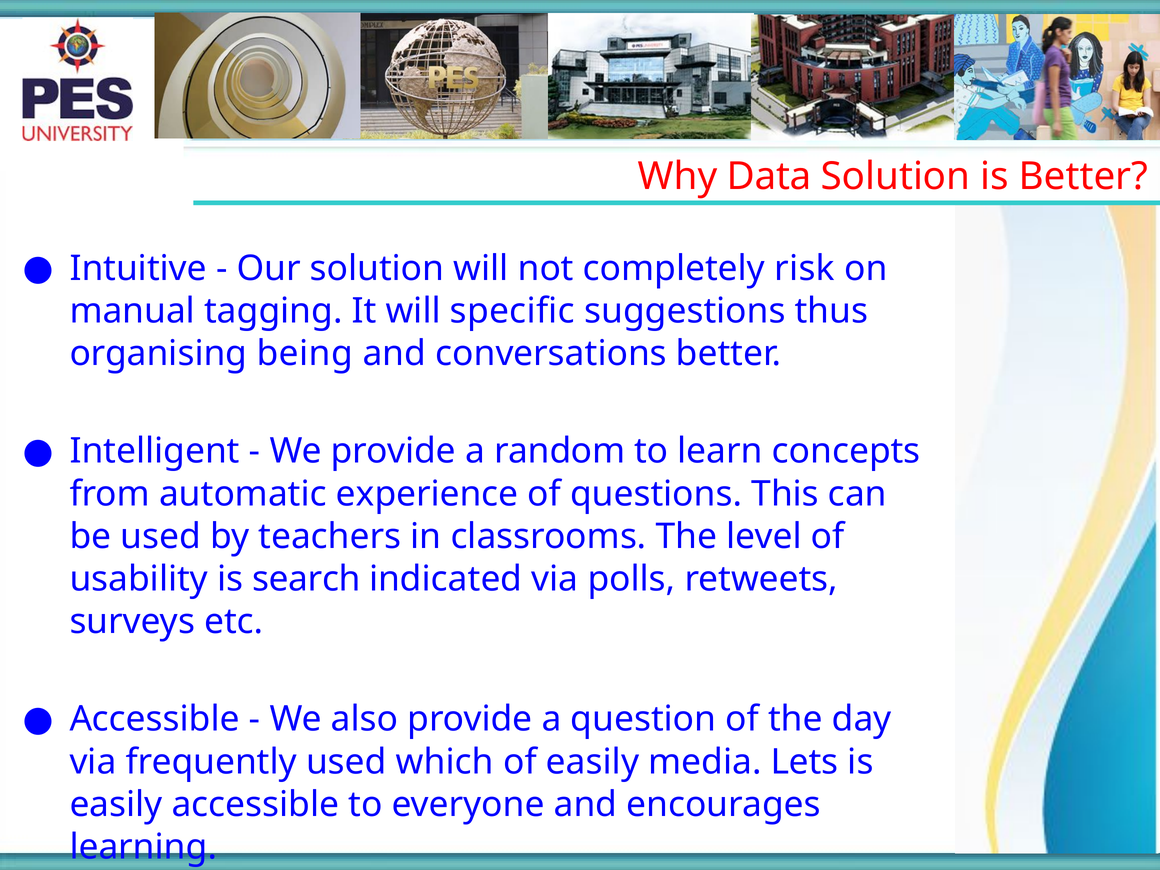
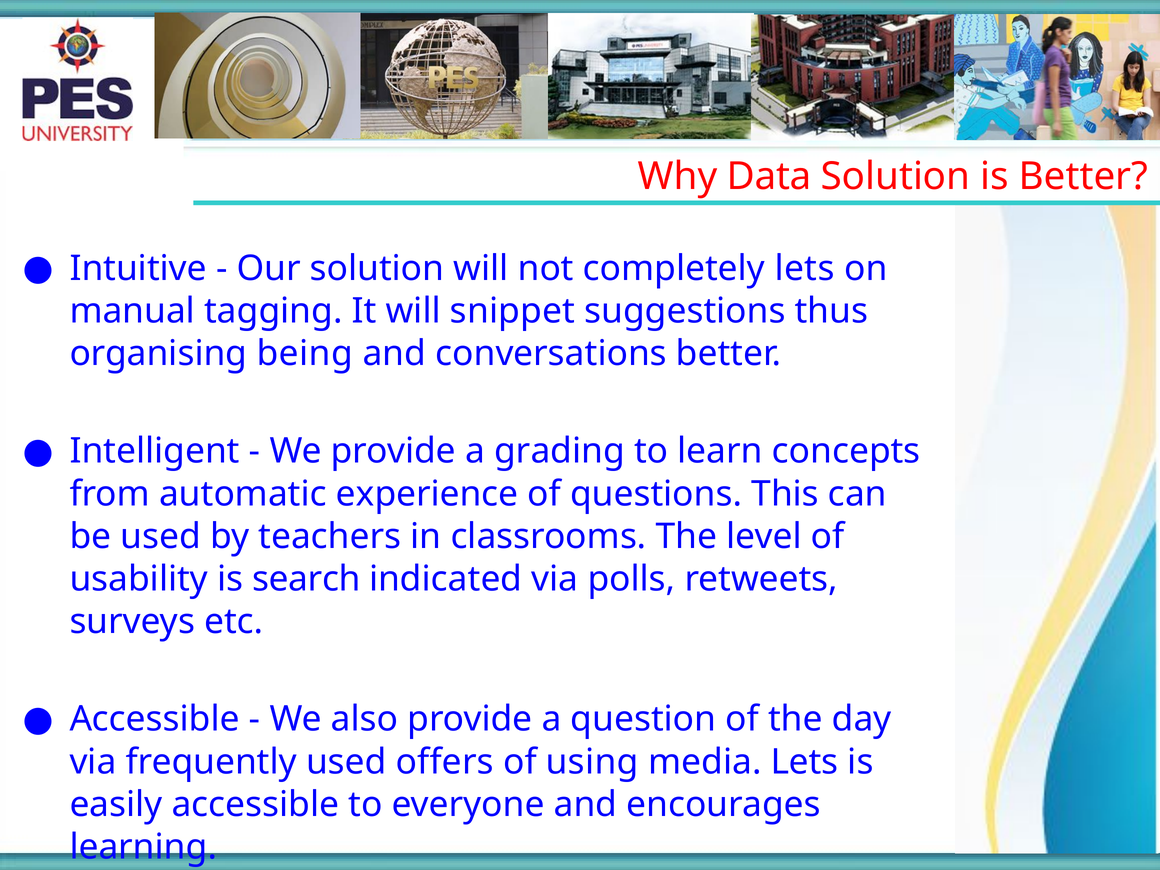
completely risk: risk -> lets (805, 268)
specific: specific -> snippet (512, 311)
random: random -> grading (560, 451)
which: which -> offers (445, 762)
of easily: easily -> using (592, 762)
